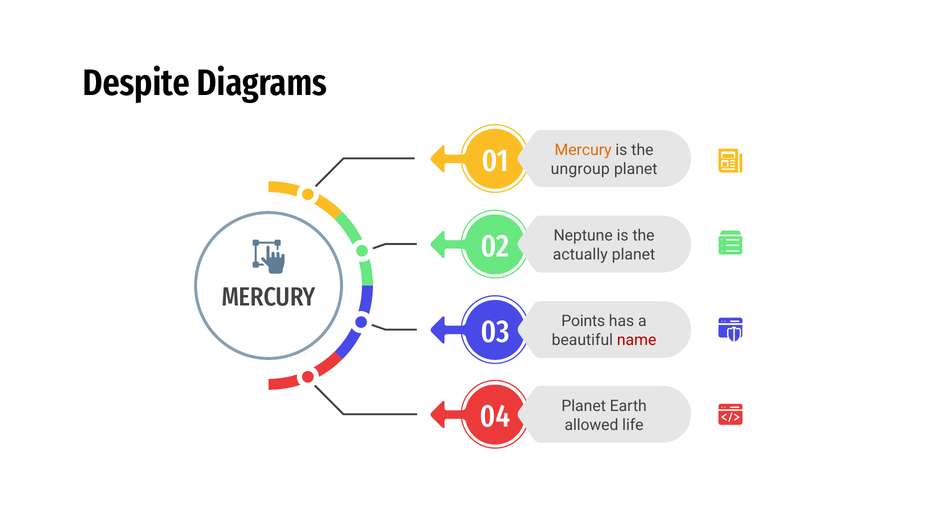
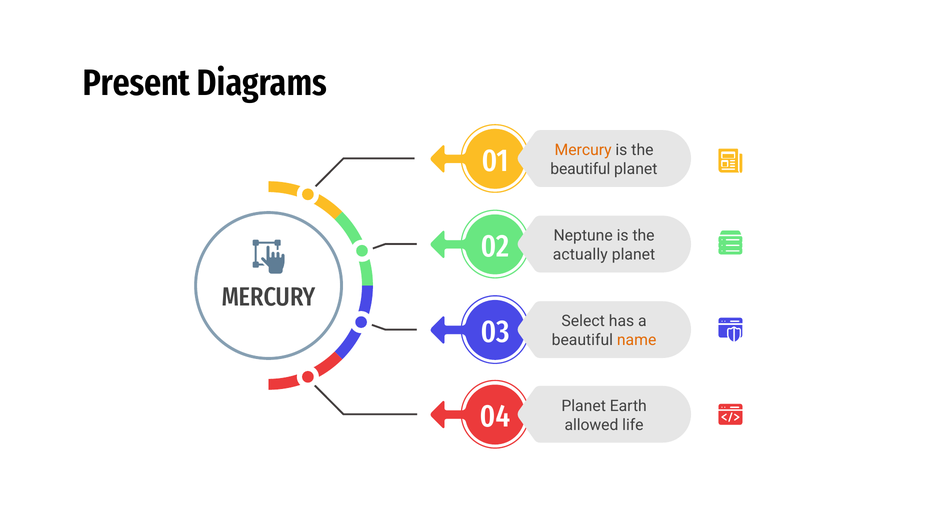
Despite: Despite -> Present (137, 83)
ungroup: ungroup -> beautiful (580, 169)
Points: Points -> Select (583, 321)
name colour: red -> orange (637, 340)
